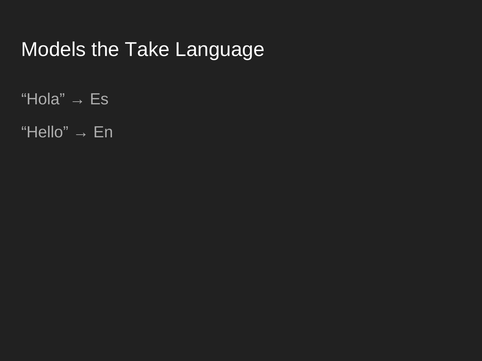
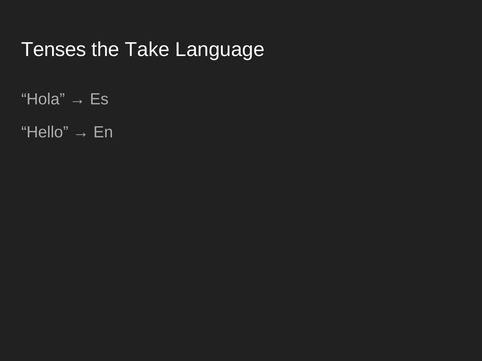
Models: Models -> Tenses (54, 50)
